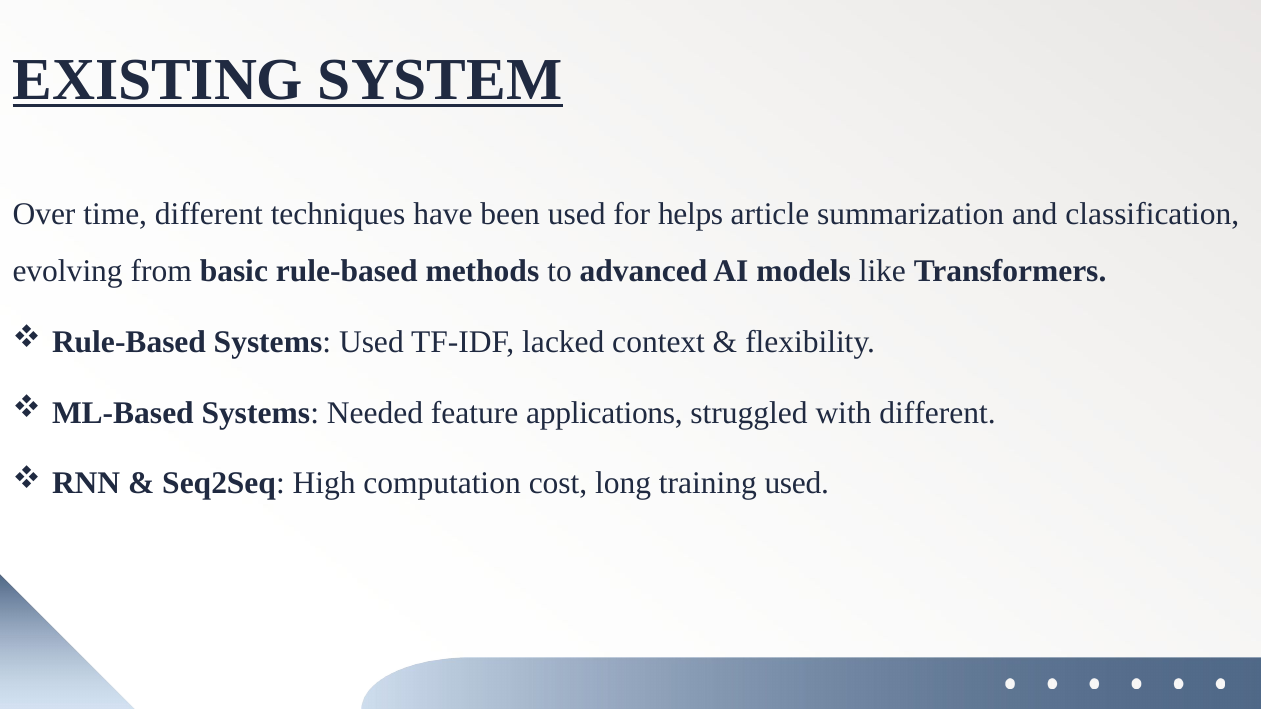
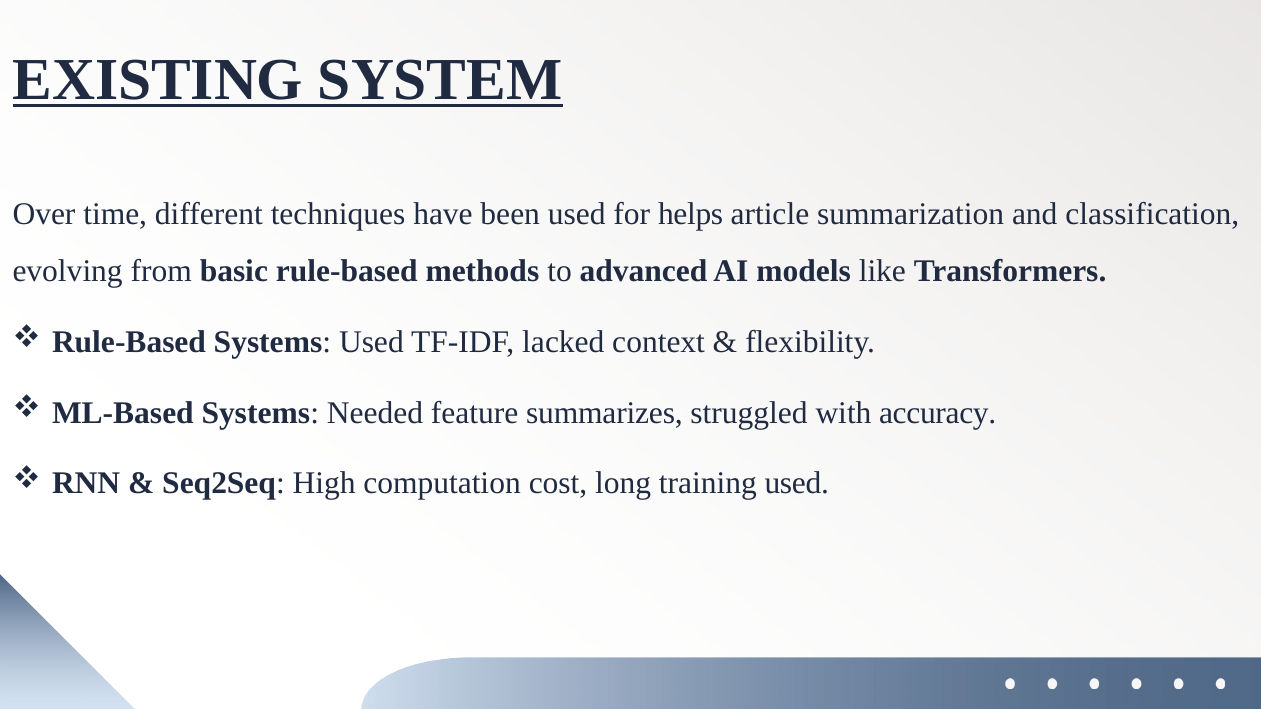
applications: applications -> summarizes (604, 413)
with different: different -> accuracy (938, 413)
